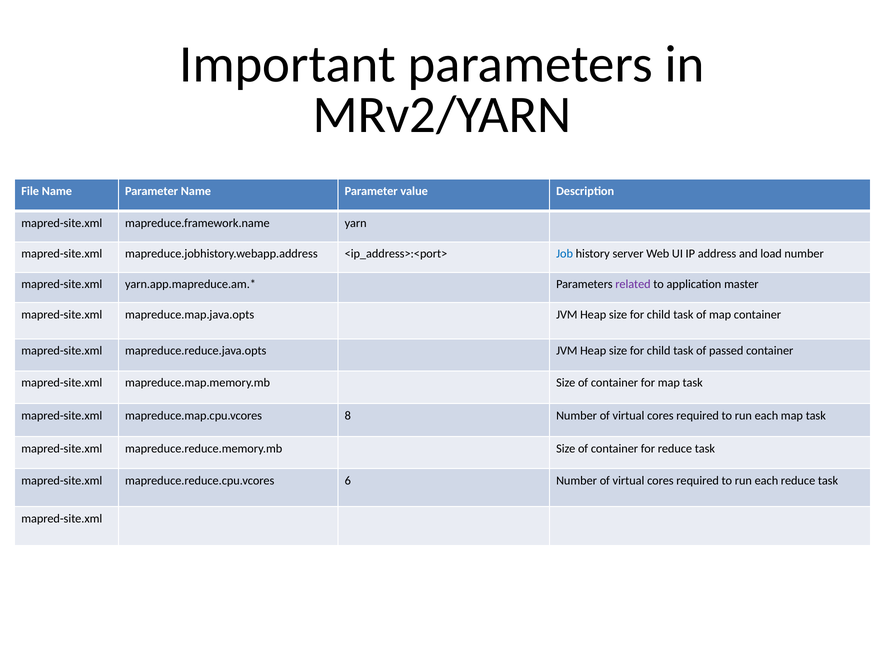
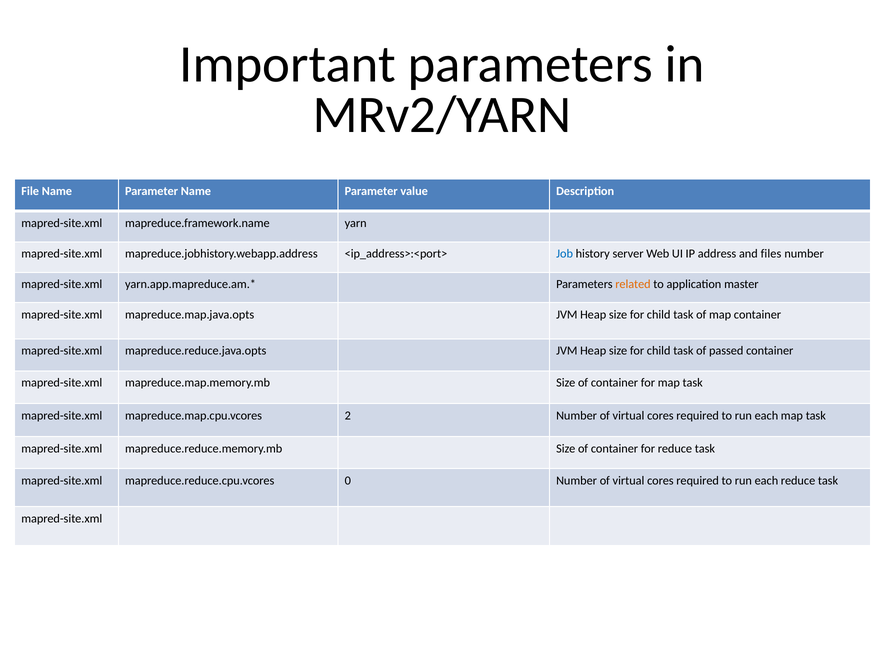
load: load -> files (771, 254)
related colour: purple -> orange (633, 284)
8: 8 -> 2 (348, 416)
6: 6 -> 0 (348, 481)
